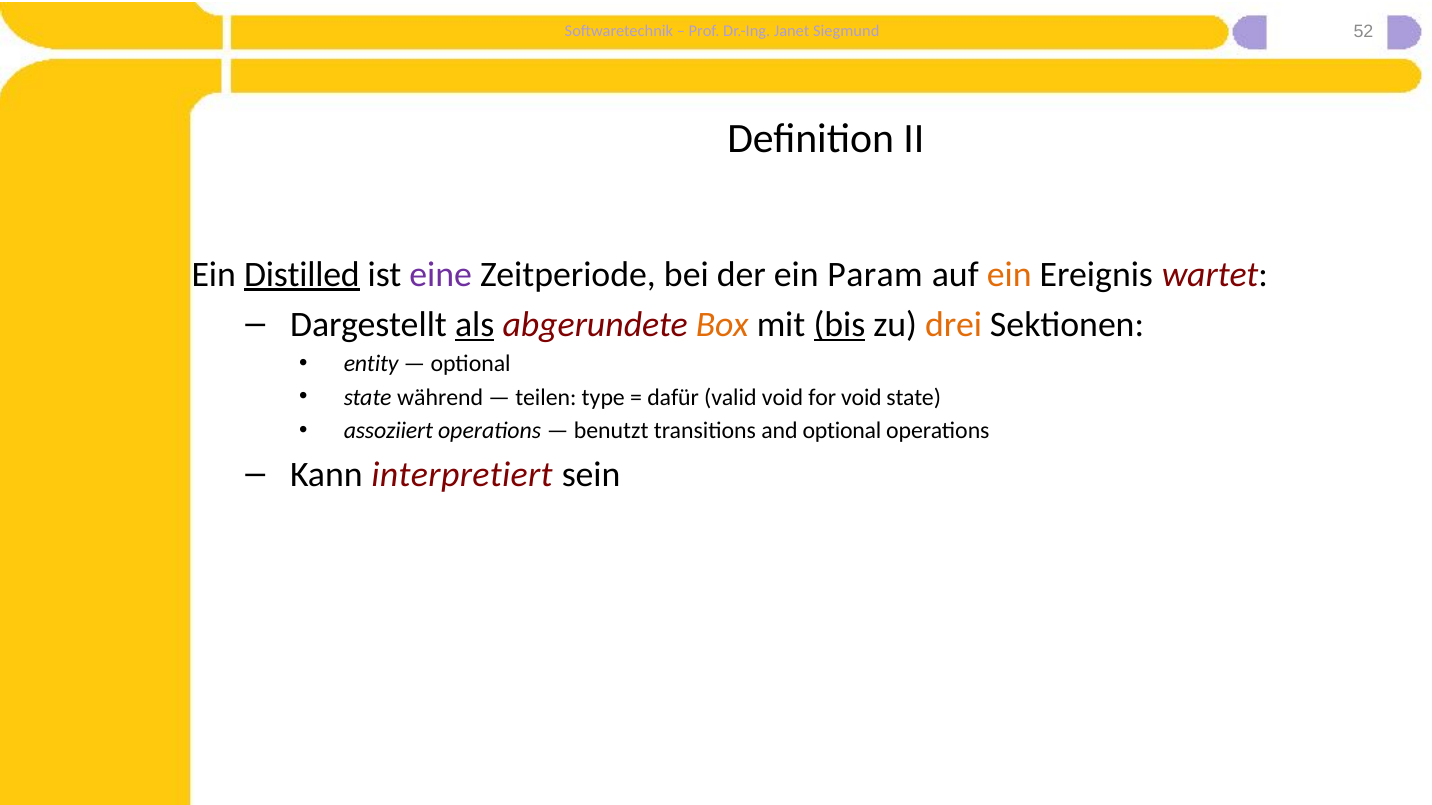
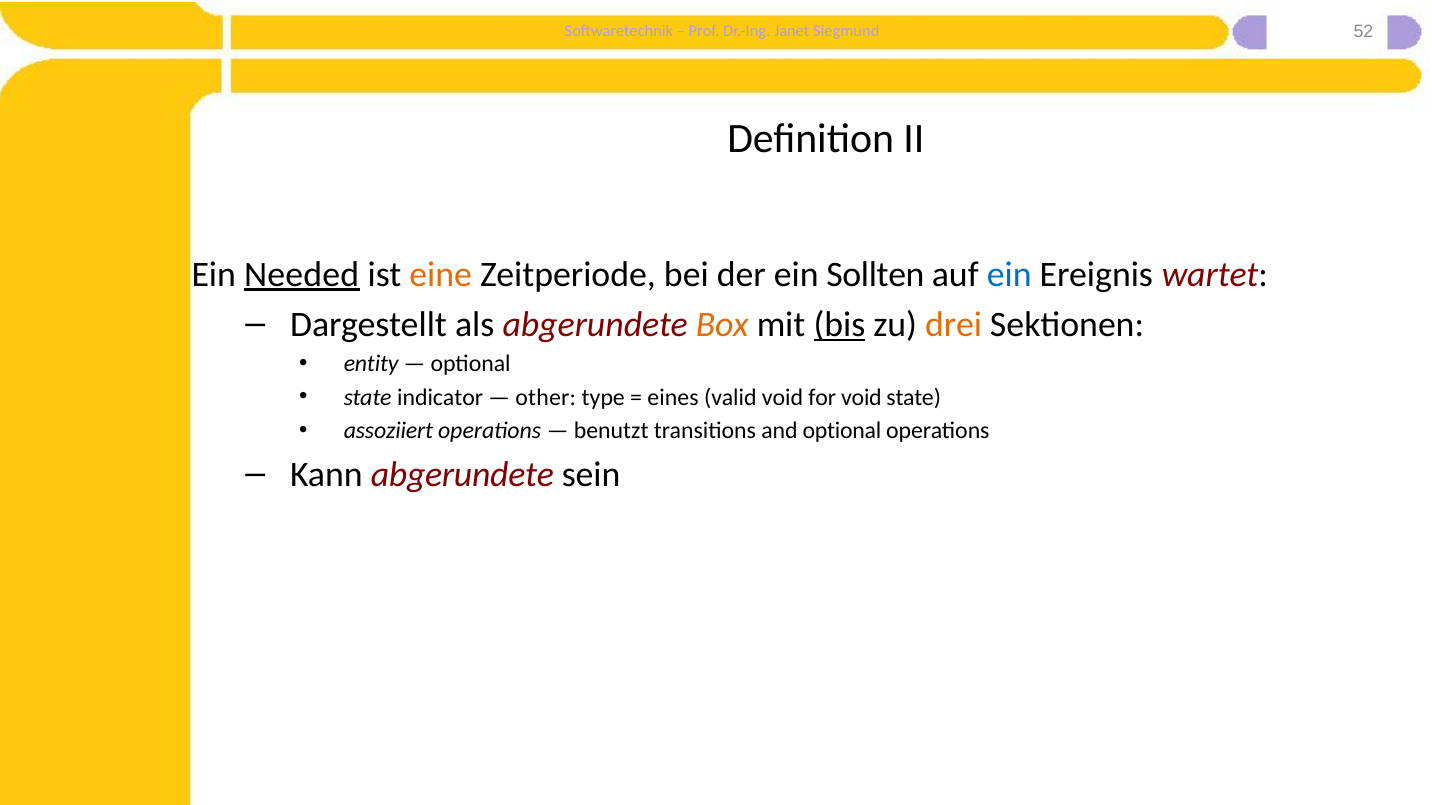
Distilled: Distilled -> Needed (302, 275)
eine colour: purple -> orange (441, 275)
Param: Param -> Sollten (875, 275)
ein colour: orange -> blue (1009, 275)
als underline: present -> none (475, 325)
während: während -> indicator (440, 398)
teilen: teilen -> other (546, 398)
dafür: dafür -> eines (673, 398)
Kann interpretiert: interpretiert -> abgerundete (462, 475)
